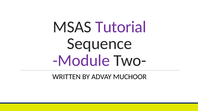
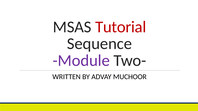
Tutorial colour: purple -> red (121, 27)
